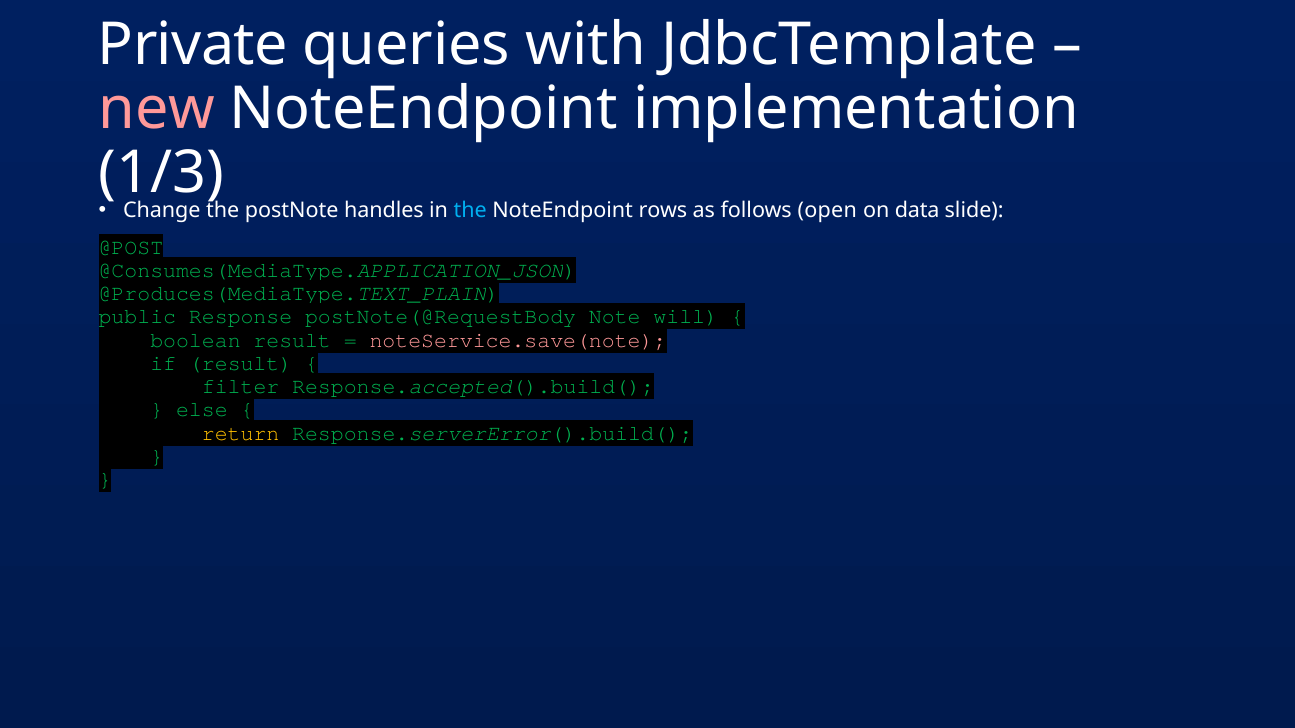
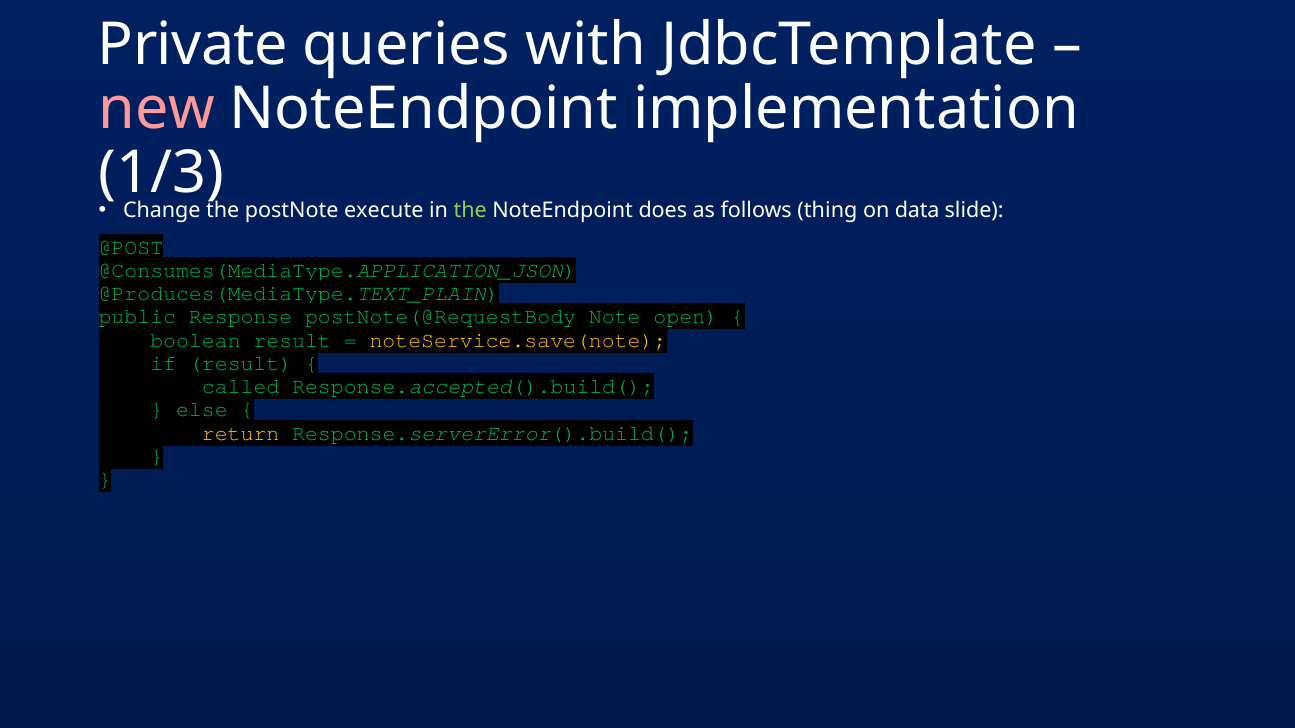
handles: handles -> execute (384, 210)
the colour: light blue -> light green (470, 210)
rows: rows -> does (663, 210)
open: open -> thing (827, 210)
will: will -> open (686, 317)
noteService.save(note colour: pink -> yellow (518, 340)
filter: filter -> called (241, 387)
